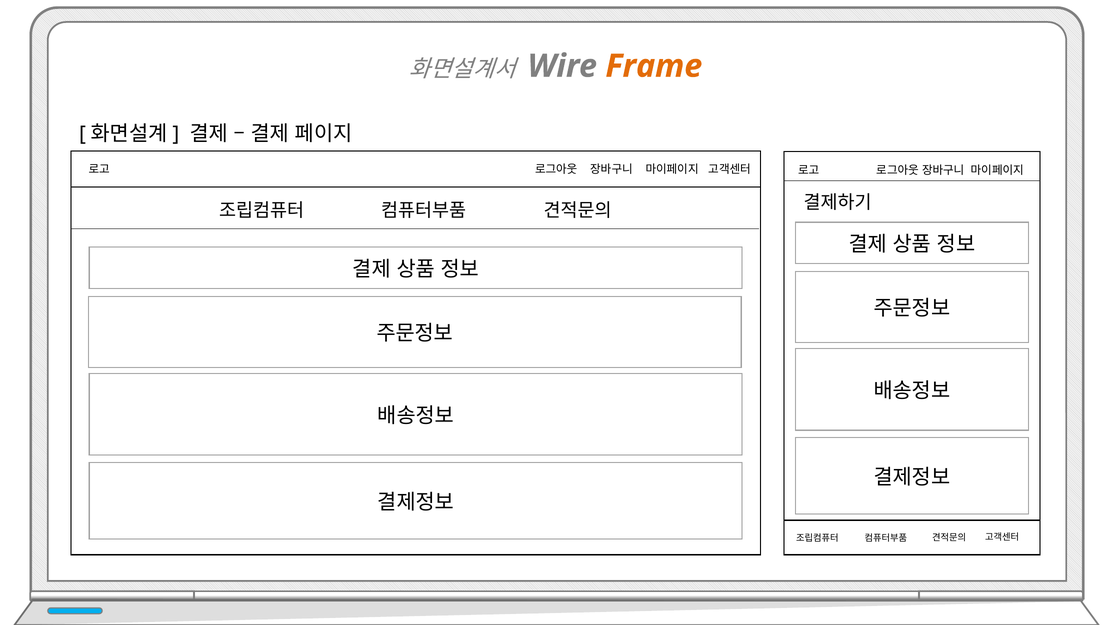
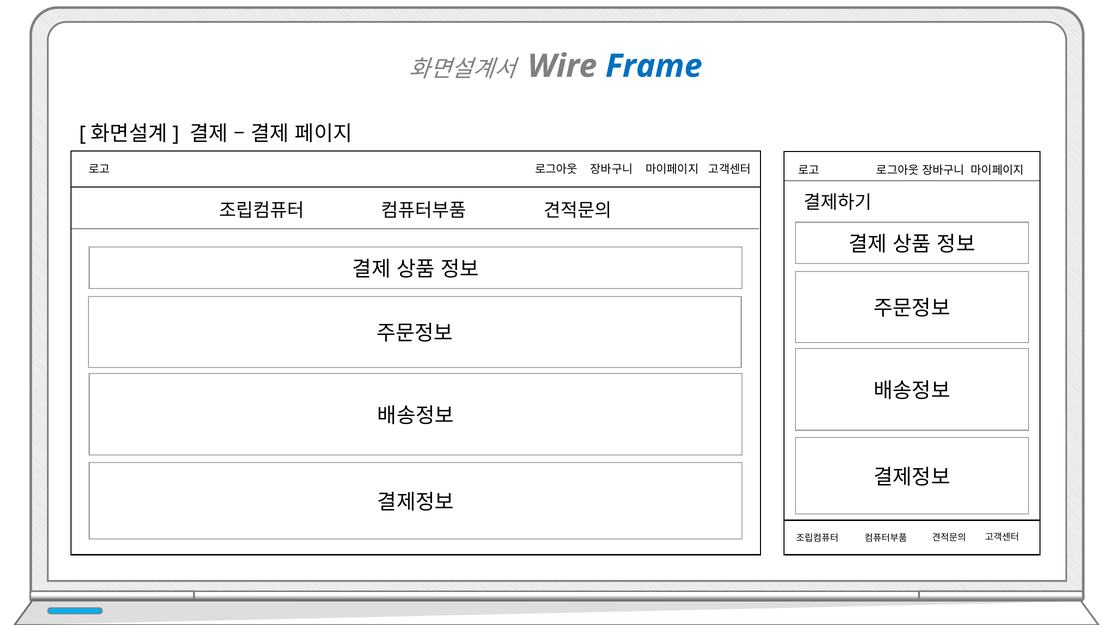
Frame colour: orange -> blue (654, 66)
